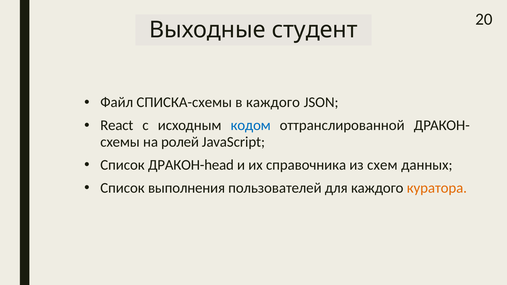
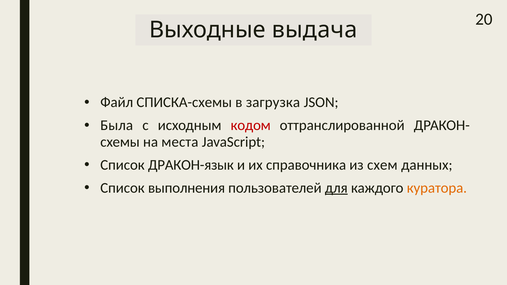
студент: студент -> выдача (315, 30)
в каждого: каждого -> загрузка (273, 102)
React: React -> Была (117, 125)
кодом colour: blue -> red (251, 125)
ролей: ролей -> места (180, 142)
ДРАКОН-head: ДРАКОН-head -> ДРАКОН-язык (191, 165)
для underline: none -> present (336, 188)
